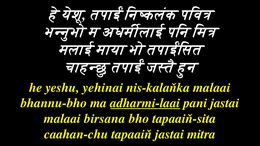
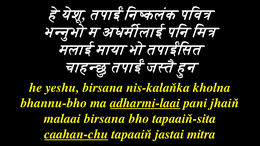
yeshu yehinai: yehinai -> birsana (103, 88)
nis-kalaňka malaai: malaai -> kholna (212, 88)
pani jastai: jastai -> jhaiň (225, 103)
caahan-chu underline: none -> present (76, 134)
